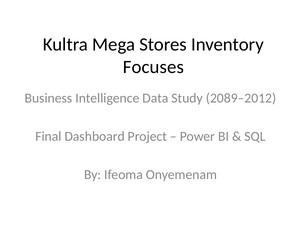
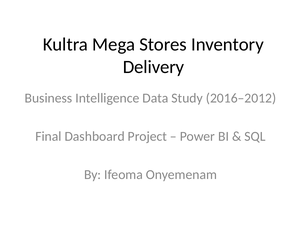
Focuses: Focuses -> Delivery (154, 67)
2089–2012: 2089–2012 -> 2016–2012 (241, 98)
